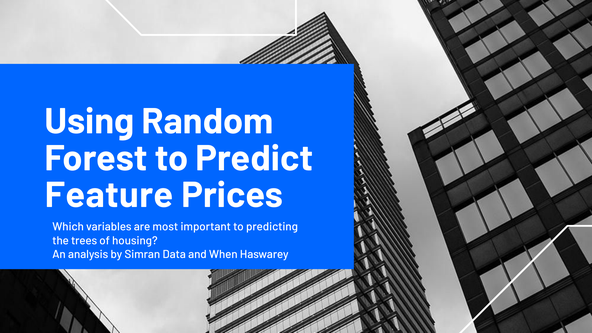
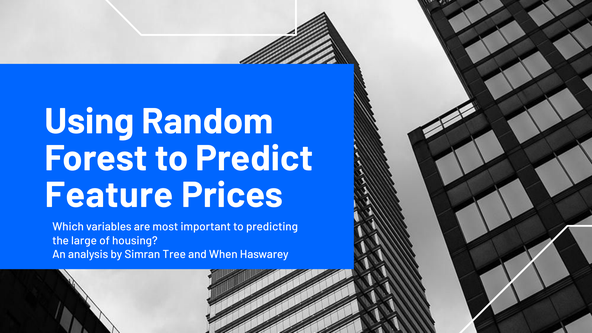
trees: trees -> large (84, 241)
Data: Data -> Tree (174, 254)
